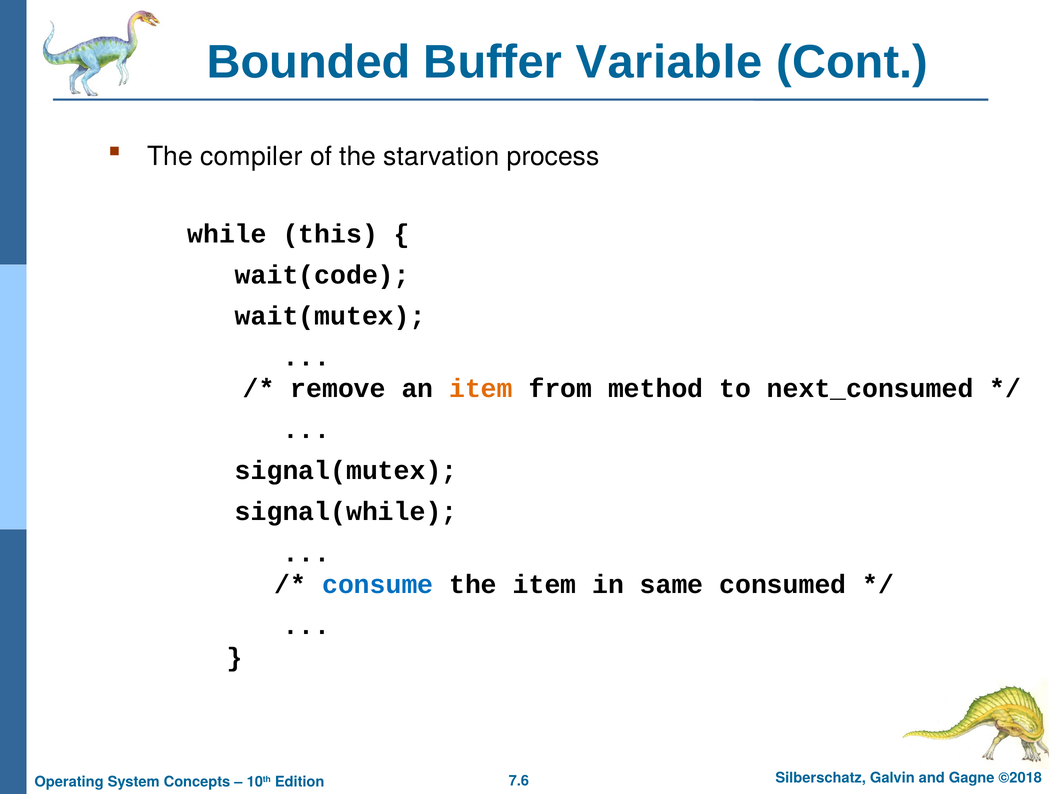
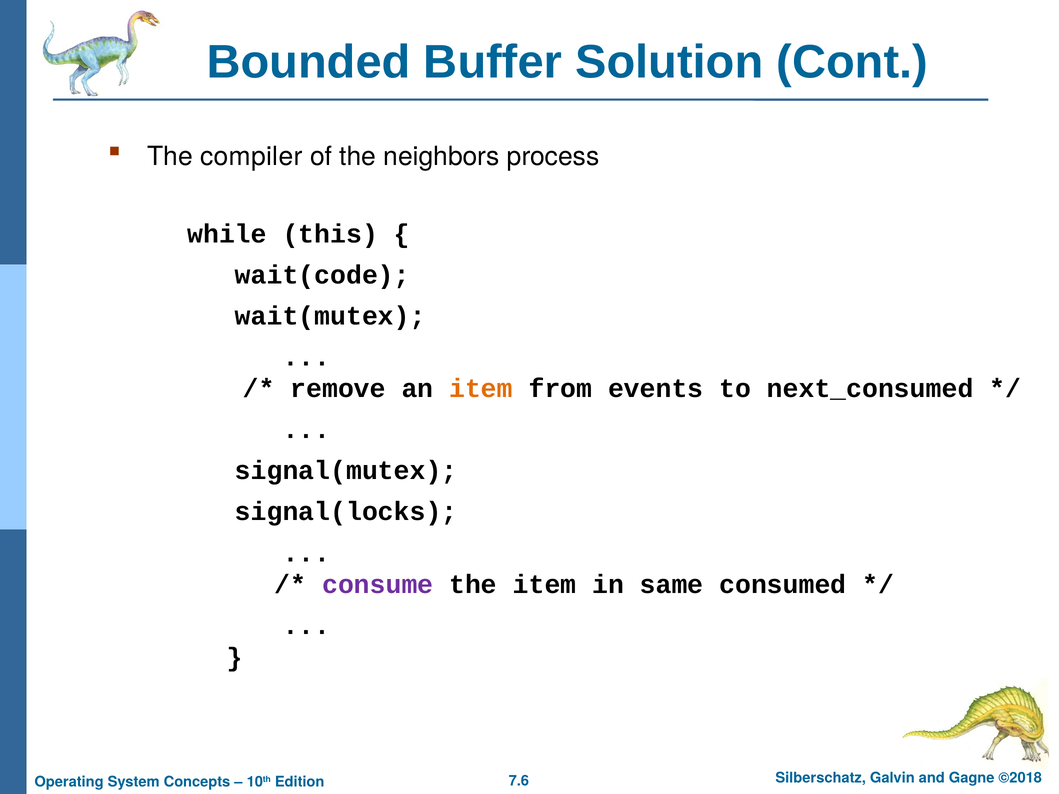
Variable: Variable -> Solution (669, 62)
starvation: starvation -> neighbors (441, 156)
method: method -> events (656, 389)
signal(while: signal(while -> signal(locks (346, 512)
consume colour: blue -> purple (378, 585)
